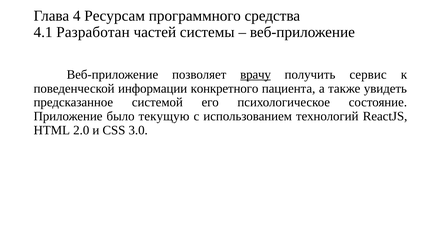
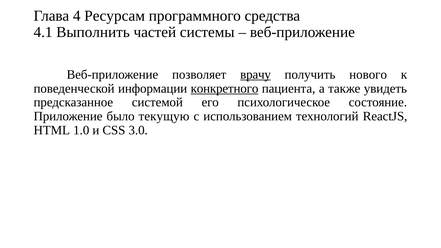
Разработан: Разработан -> Выполнить (93, 32)
сервис: сервис -> нового (368, 75)
конкретного underline: none -> present (225, 88)
2.0: 2.0 -> 1.0 (81, 130)
